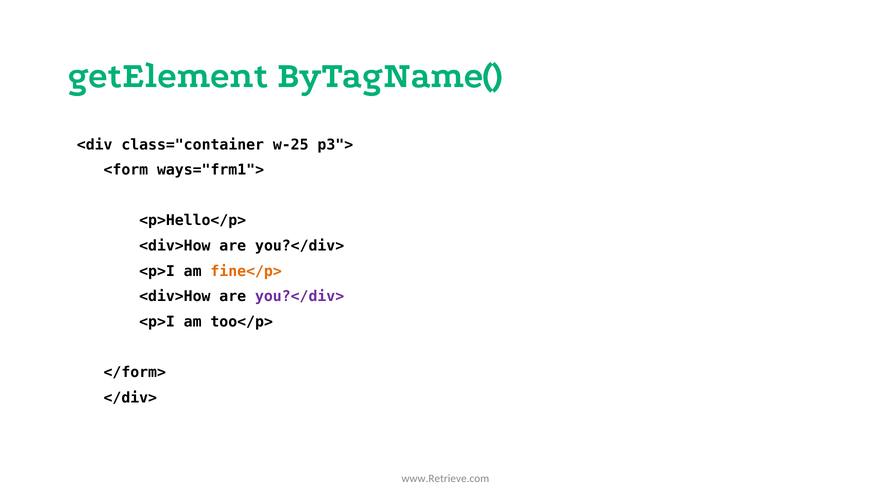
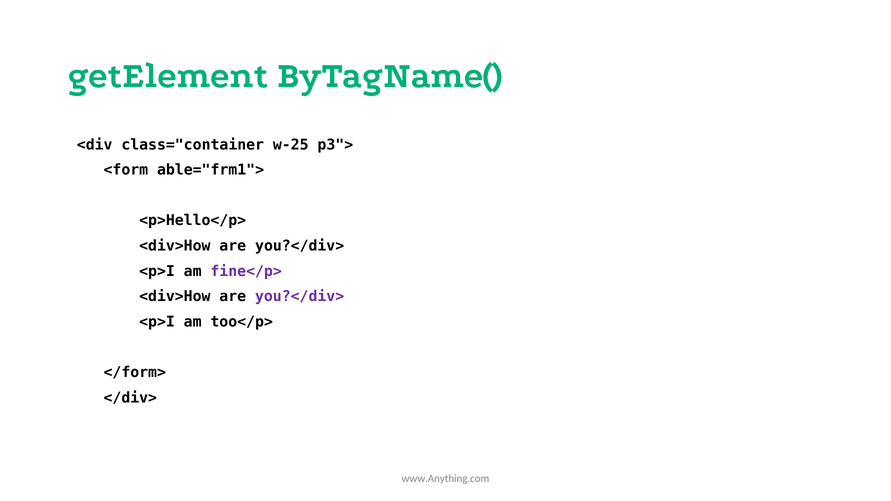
ways="frm1">: ways="frm1"> -> able="frm1"> (211, 170)
fine</p> colour: orange -> purple (246, 271)
www.Retrieve.com: www.Retrieve.com -> www.Anything.com (445, 479)
